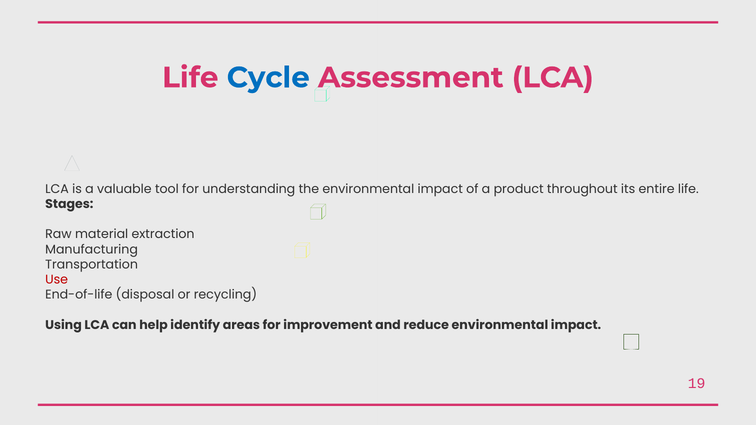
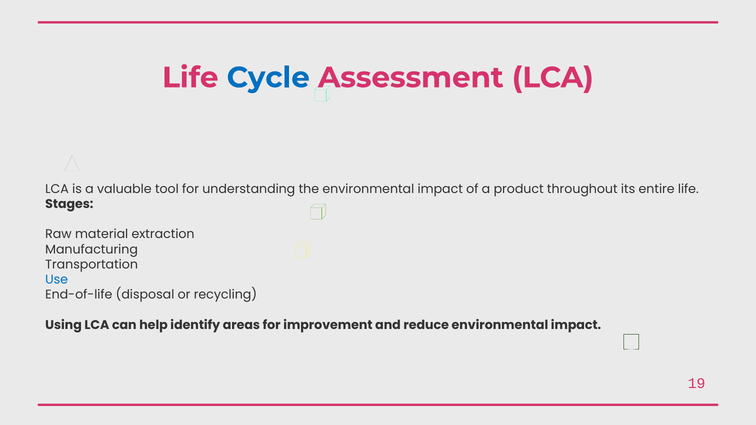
Use colour: red -> blue (57, 280)
